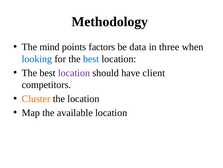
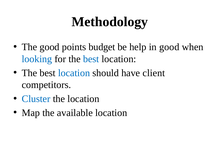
The mind: mind -> good (50, 47)
factors: factors -> budget (102, 47)
data: data -> help (138, 47)
in three: three -> good (169, 47)
location colour: purple -> blue (74, 73)
Cluster colour: orange -> blue (36, 98)
